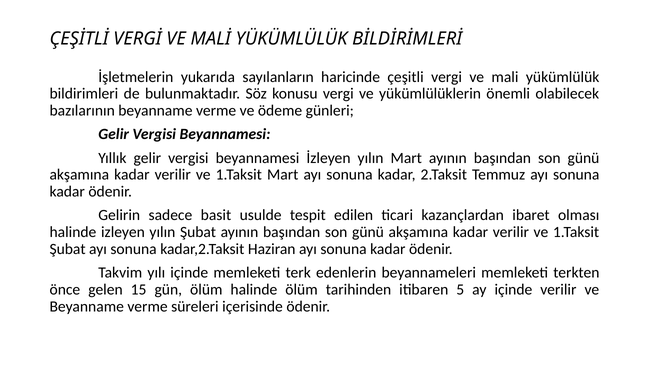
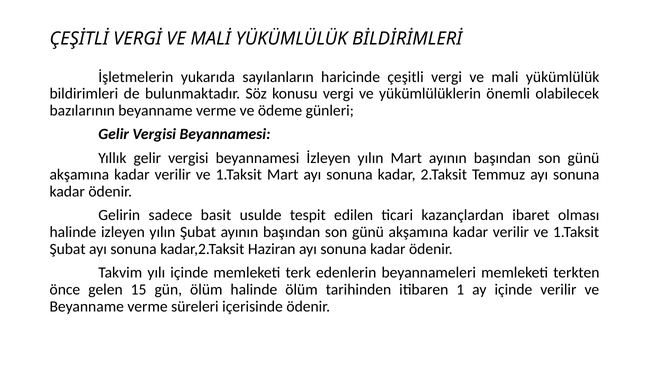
5: 5 -> 1 (460, 289)
